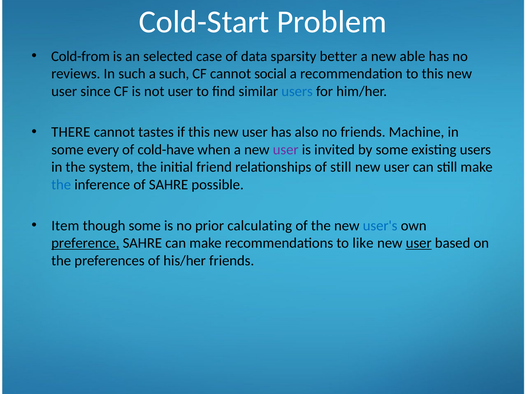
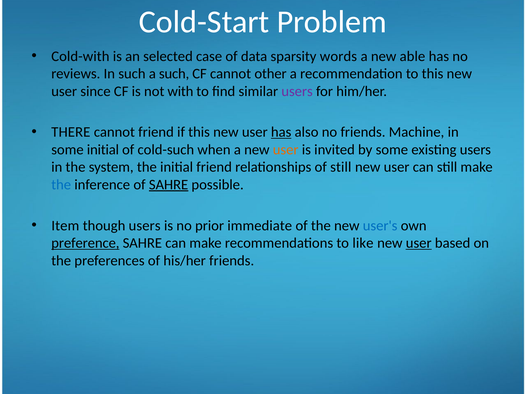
Cold-from: Cold-from -> Cold-with (80, 56)
better: better -> words (338, 56)
social: social -> other (271, 74)
not user: user -> with (180, 91)
users colour: blue -> purple (297, 91)
cannot tastes: tastes -> friend (156, 132)
has underline: none -> present (281, 132)
some every: every -> initial (103, 150)
cold-have: cold-have -> cold-such (166, 150)
user colour: purple -> orange (286, 150)
SAHRE underline: none -> present (169, 185)
though some: some -> users (145, 226)
calculating: calculating -> immediate (260, 226)
